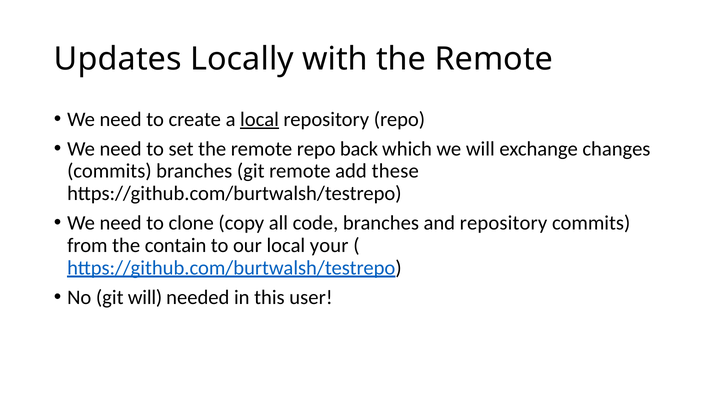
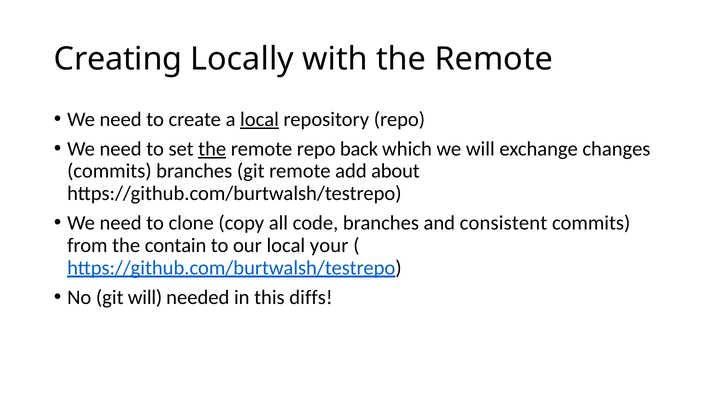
Updates: Updates -> Creating (118, 59)
the underline: none -> present (212, 149)
these: these -> about (395, 171)
and repository: repository -> consistent (503, 223)
user: user -> diffs (311, 298)
